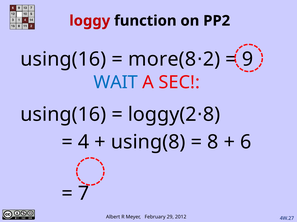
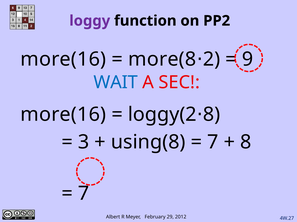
loggy colour: red -> purple (90, 21)
using(16: using(16 -> more(16 (63, 59)
using(16: using(16 -> more(16 (63, 115)
4: 4 -> 3 (84, 142)
8: 8 -> 7 (213, 142)
6: 6 -> 8 (246, 142)
